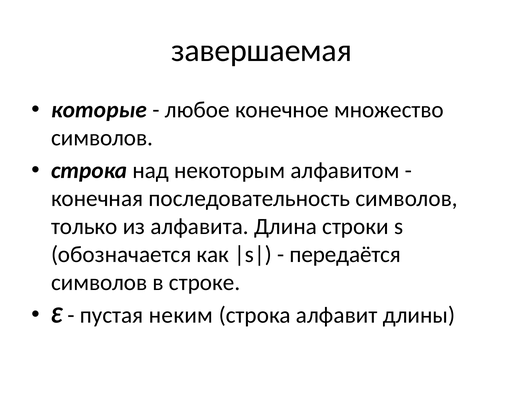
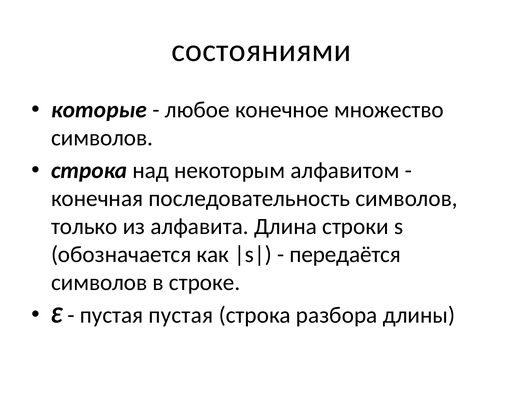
завершаемая: завершаемая -> состояниями (261, 51)
пустая неким: неким -> пустая (181, 314)
алфавит: алфавит -> разбора (337, 314)
